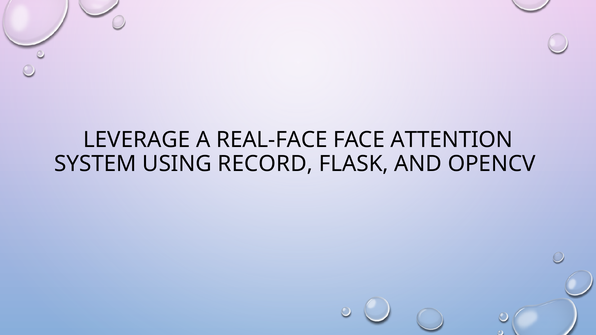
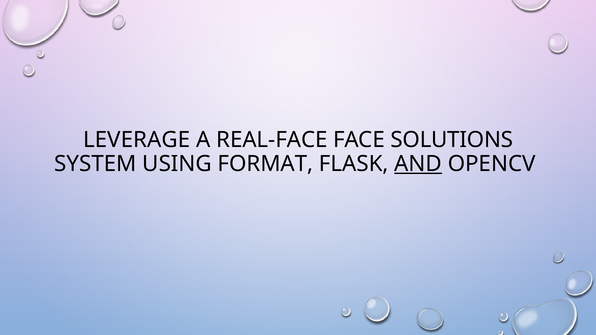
ATTENTION: ATTENTION -> SOLUTIONS (452, 140)
RECORD: RECORD -> FORMAT (265, 164)
AND underline: none -> present (418, 164)
